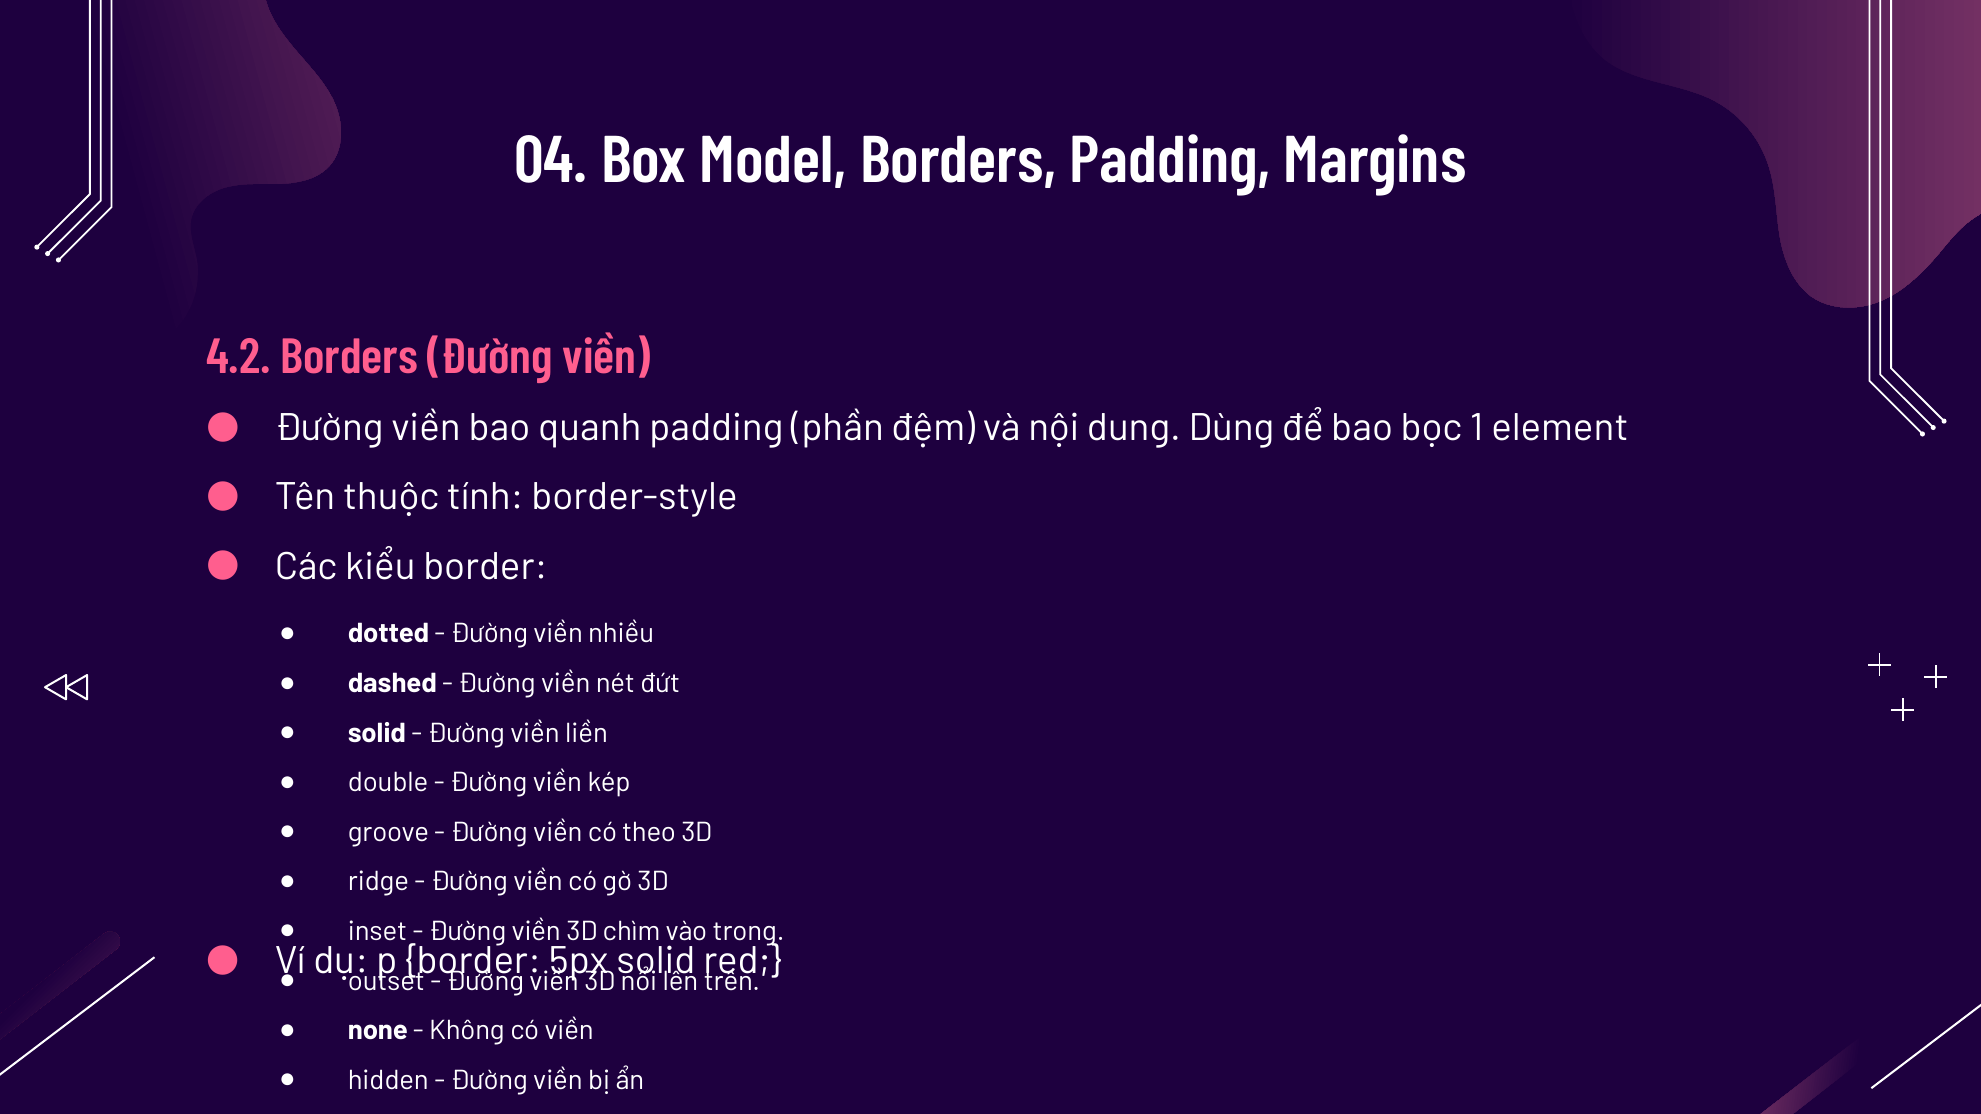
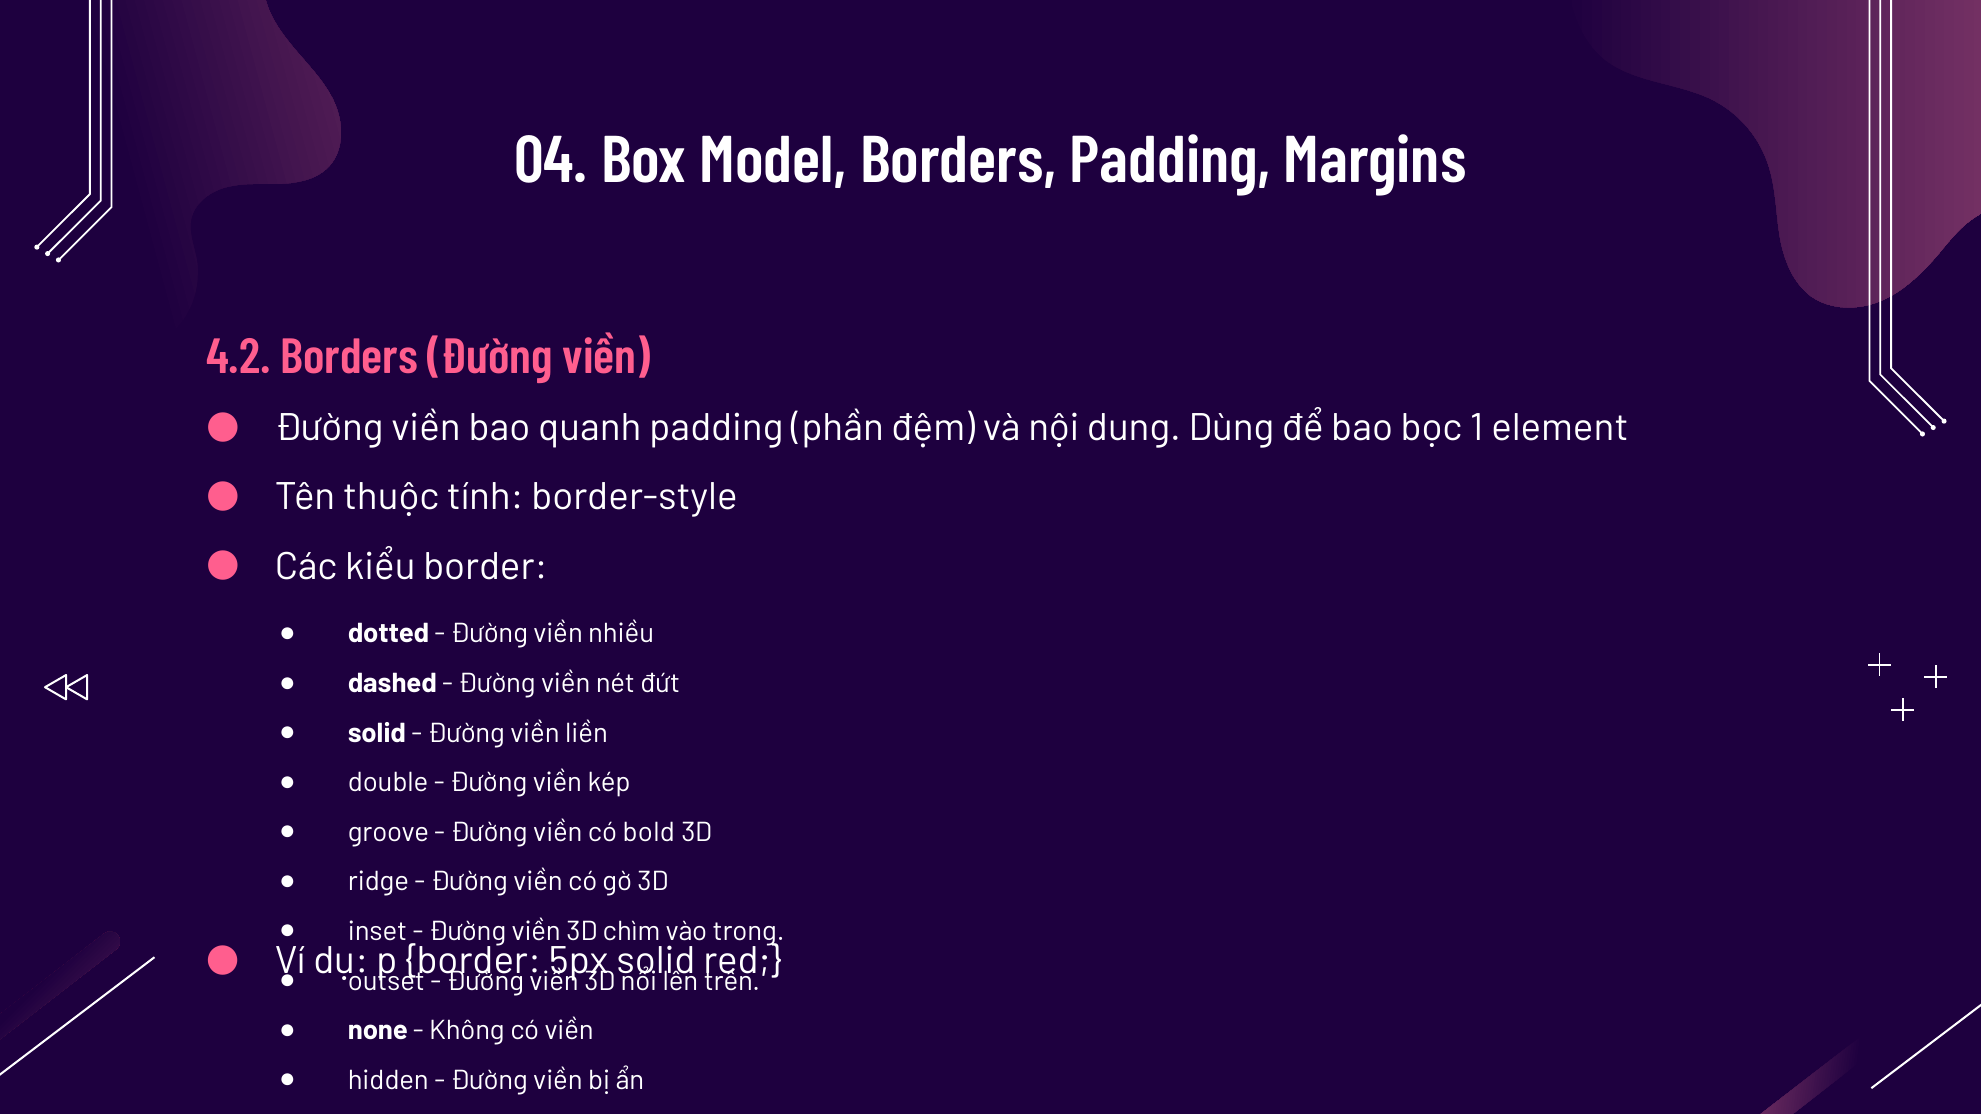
theo: theo -> bold (649, 833)
